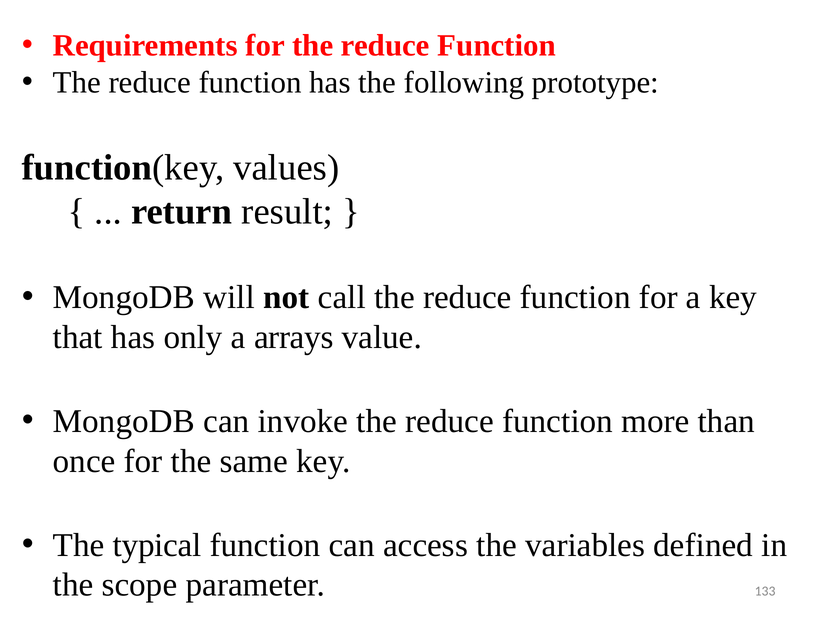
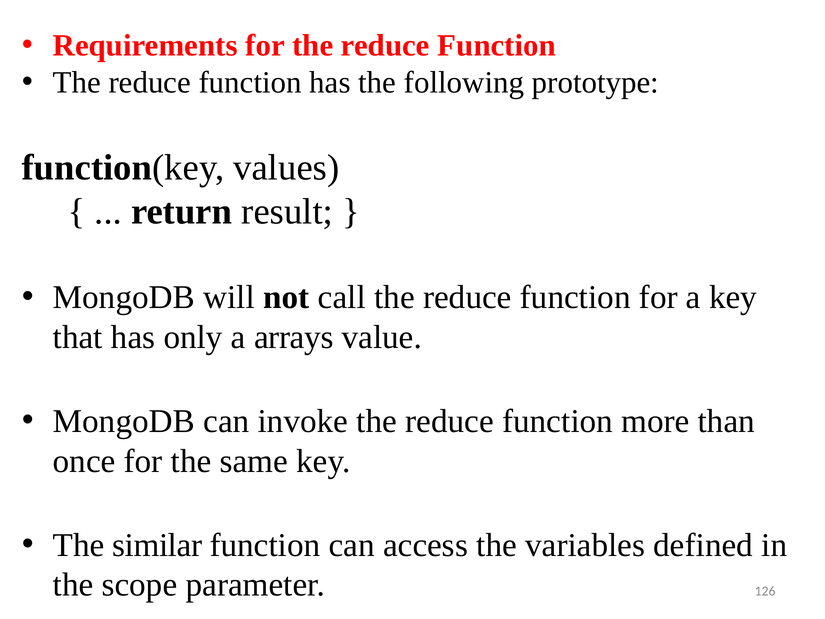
typical: typical -> similar (157, 545)
133: 133 -> 126 (765, 591)
